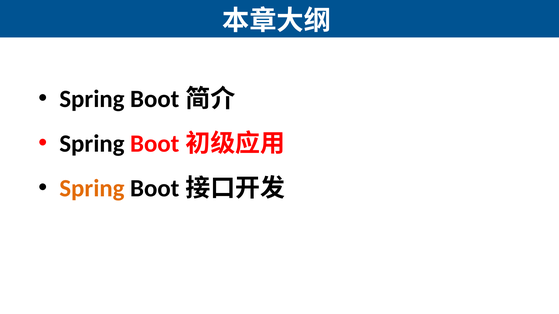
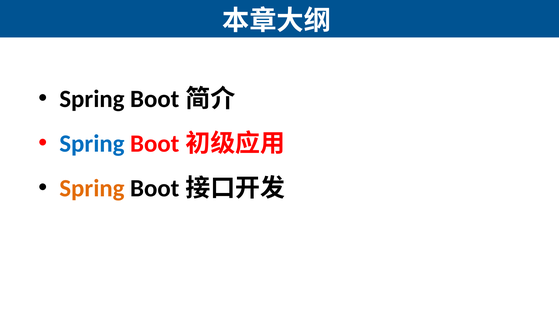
Spring colour: black -> blue (92, 144)
